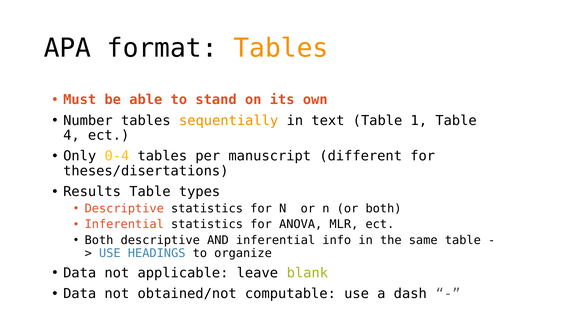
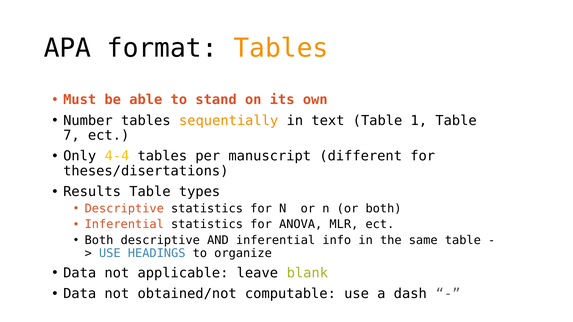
4: 4 -> 7 (71, 135)
0-4: 0-4 -> 4-4 (117, 156)
